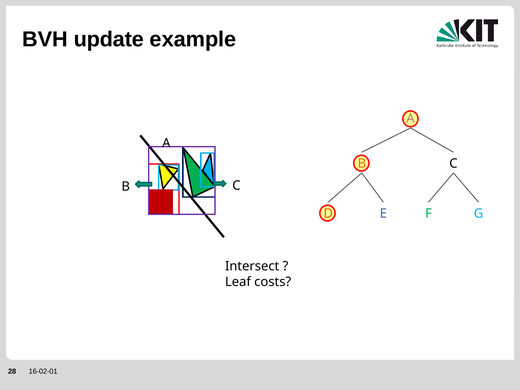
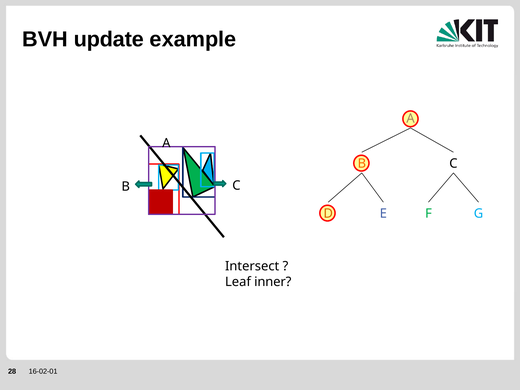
costs: costs -> inner (273, 282)
